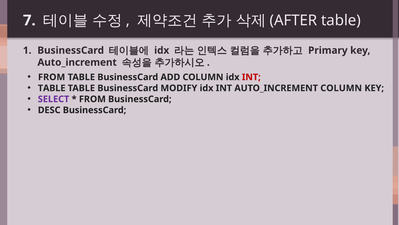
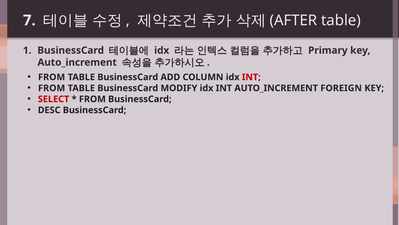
TABLE: TABLE -> FROM (52, 88)
AUTO_INCREMENT COLUMN: COLUMN -> FOREIGN (341, 88)
SELECT colour: purple -> red (54, 99)
